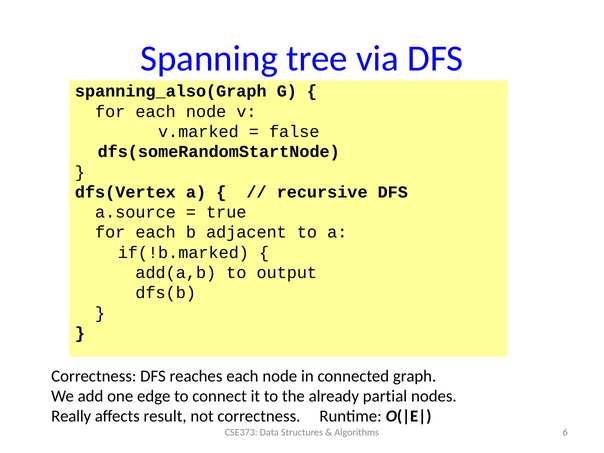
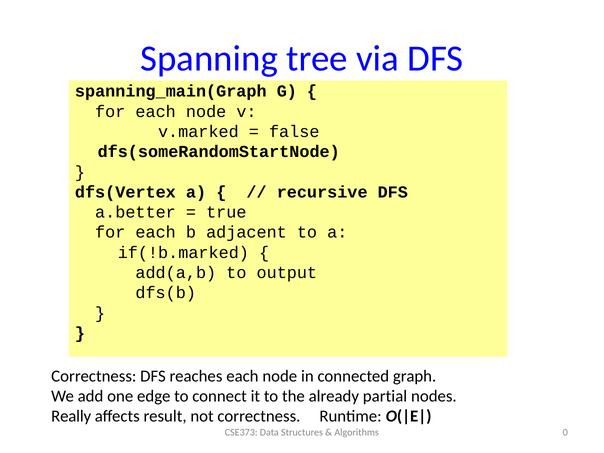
spanning_also(Graph: spanning_also(Graph -> spanning_main(Graph (171, 91)
a.source: a.source -> a.better (135, 212)
6: 6 -> 0 (565, 433)
